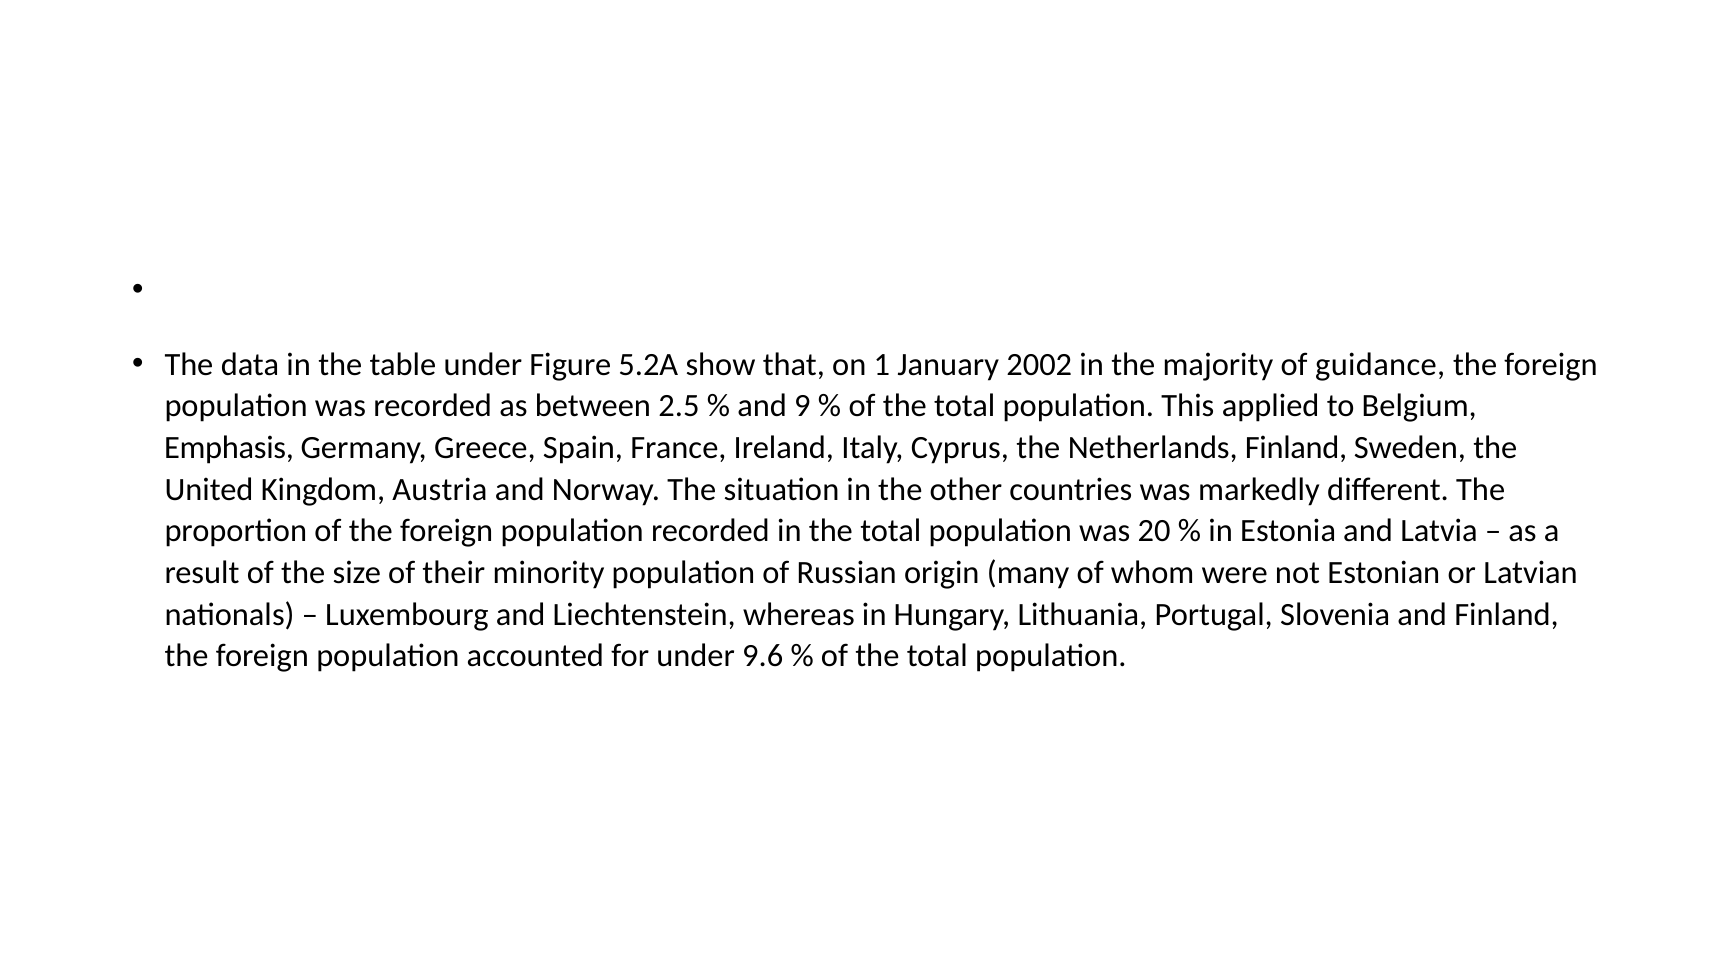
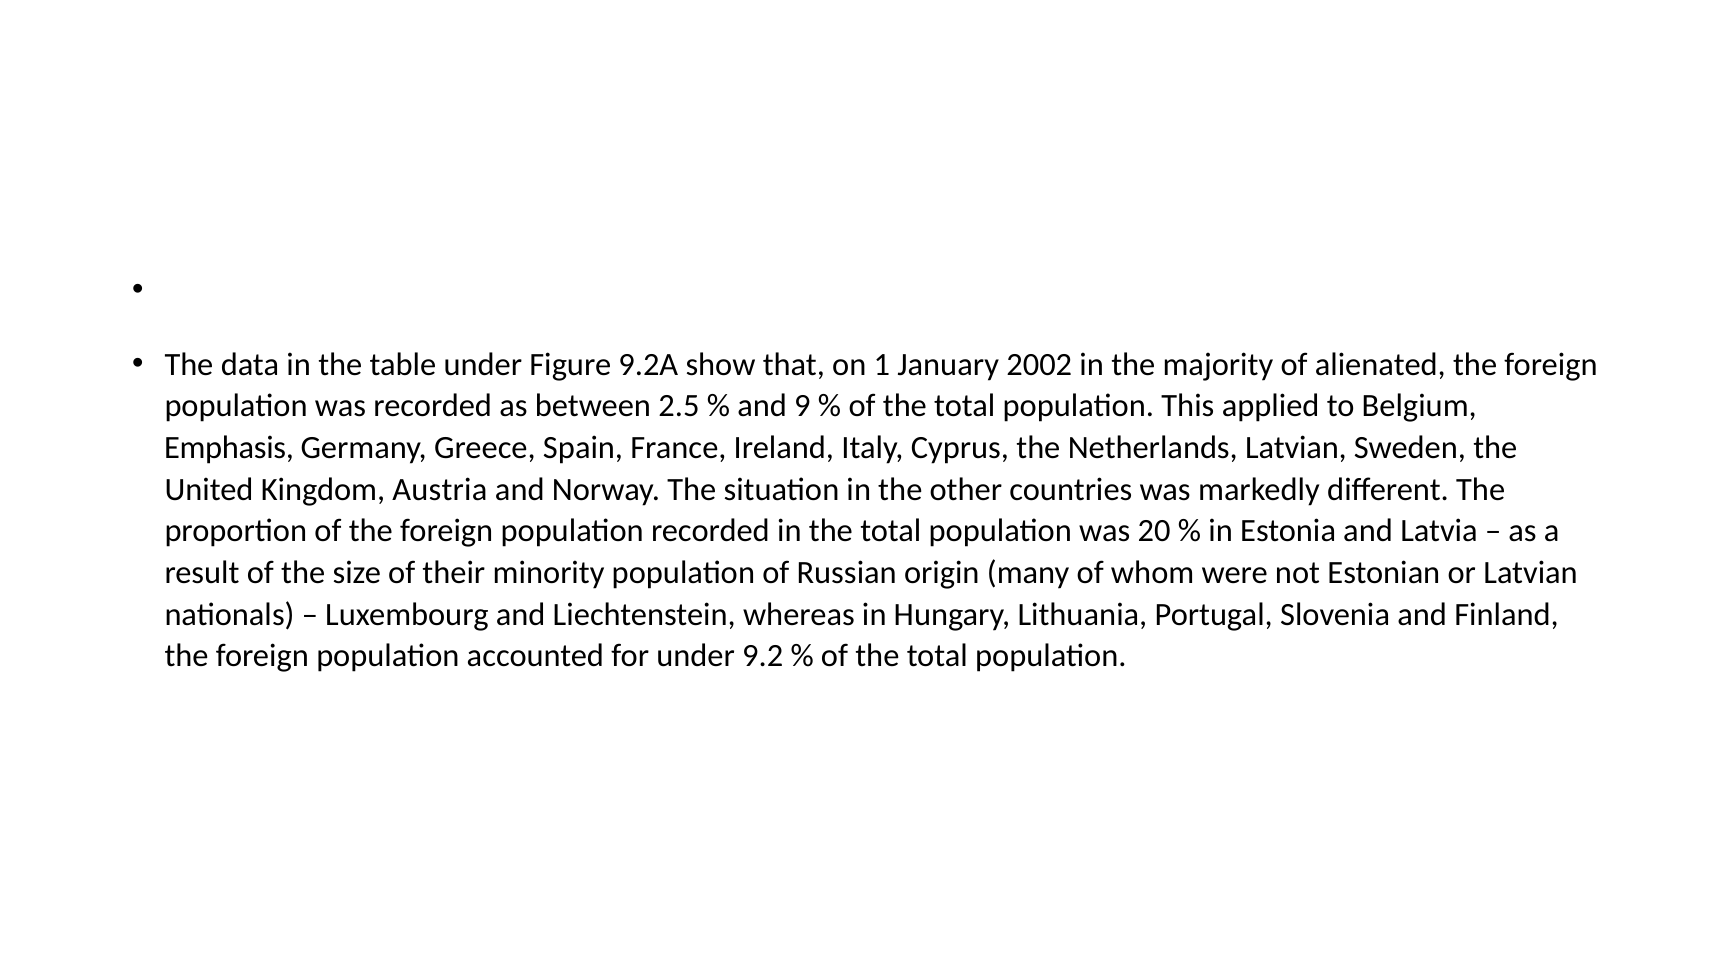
5.2A: 5.2A -> 9.2A (648, 364)
guidance: guidance -> alienated (1380, 364)
Netherlands Finland: Finland -> Latvian (1296, 448)
9.6: 9.6 -> 9.2 (763, 656)
